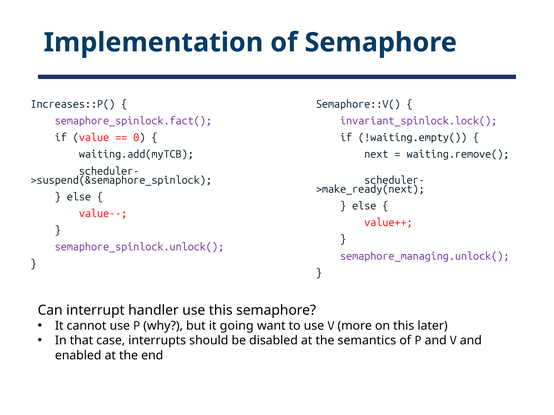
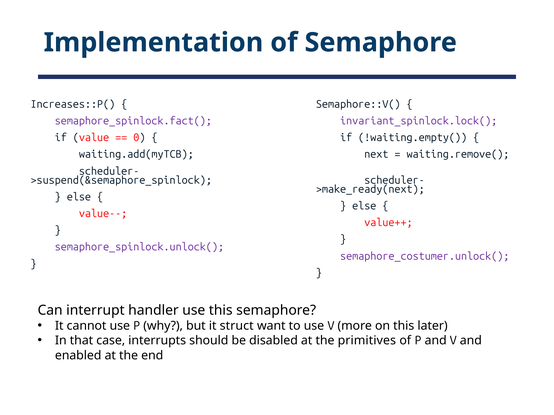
semaphore_managing.unlock(: semaphore_managing.unlock( -> semaphore_costumer.unlock( (425, 256)
going: going -> struct (237, 326)
semantics: semantics -> primitives (367, 341)
